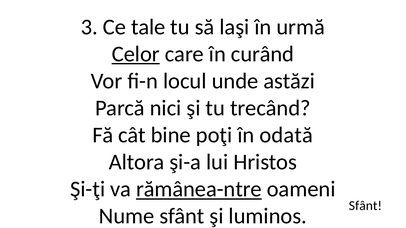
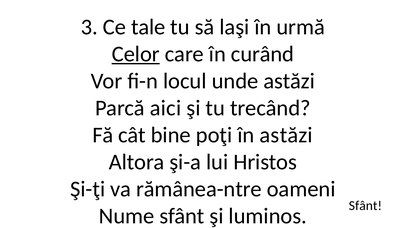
nici: nici -> aici (166, 108)
în odată: odată -> astăzi (286, 135)
rămânea-ntre underline: present -> none (199, 190)
